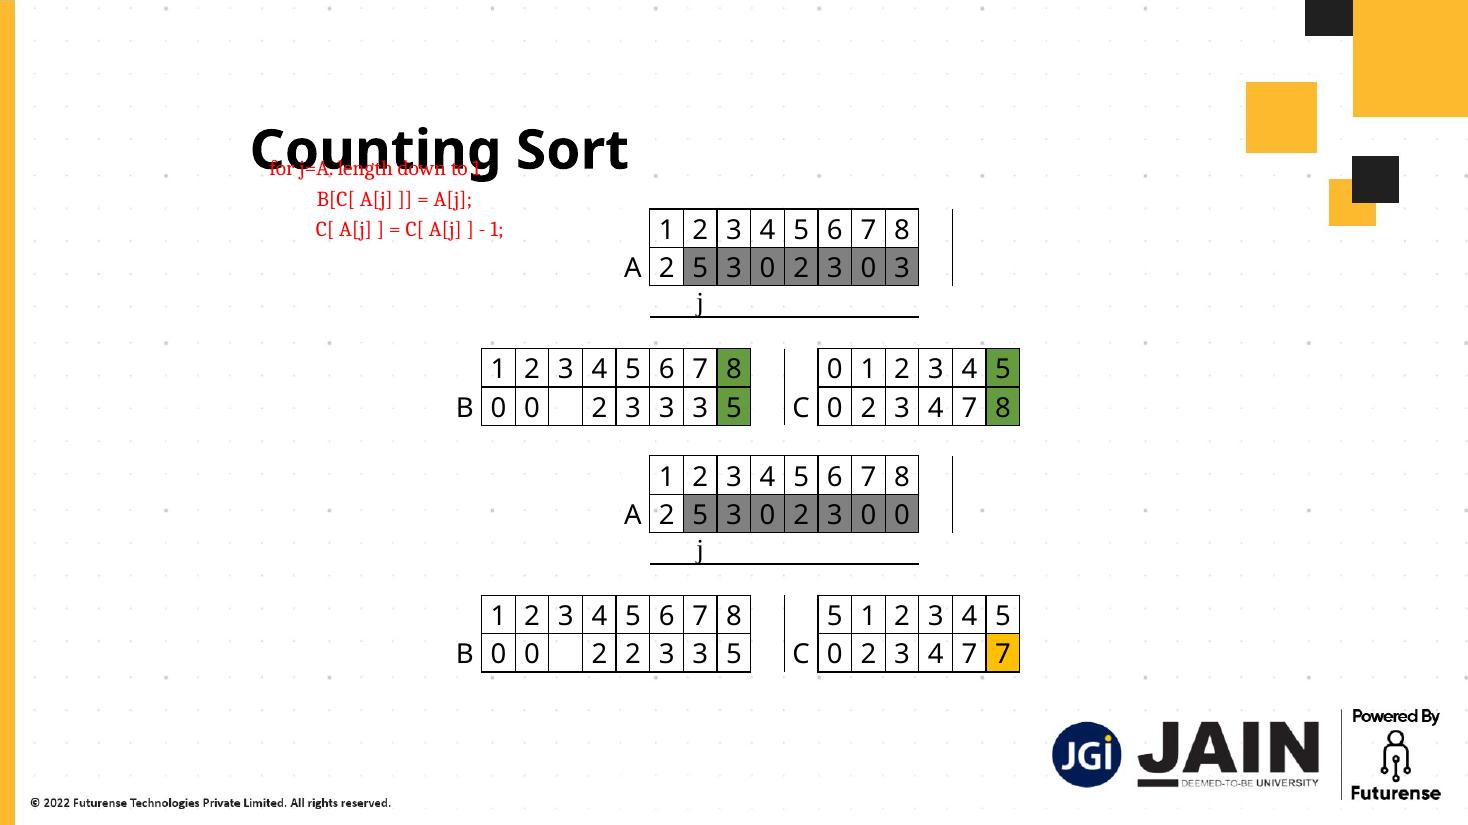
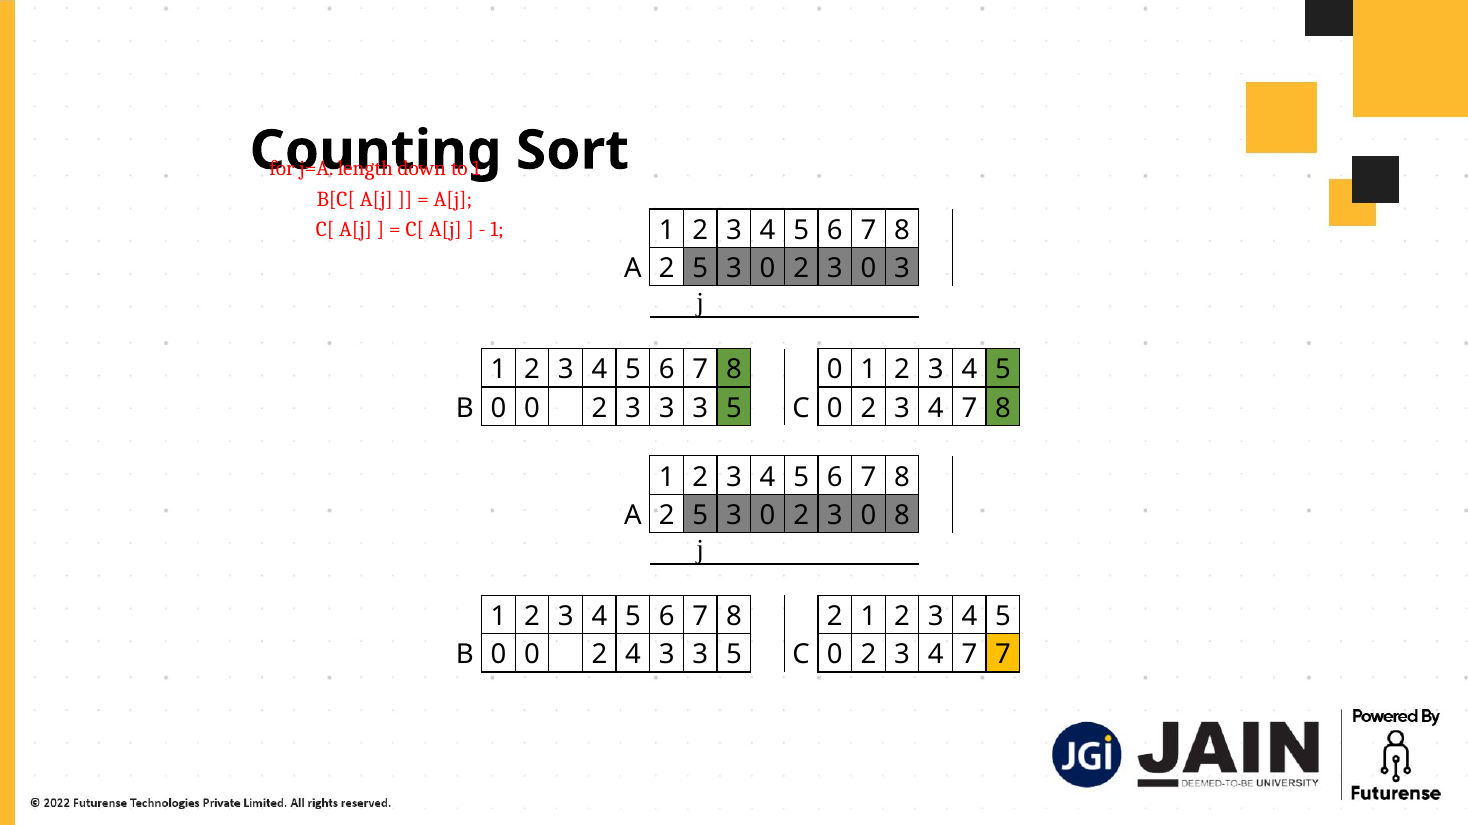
3 0 0: 0 -> 8 (902, 516)
8 5: 5 -> 2 (835, 617)
2 2: 2 -> 4 (633, 655)
